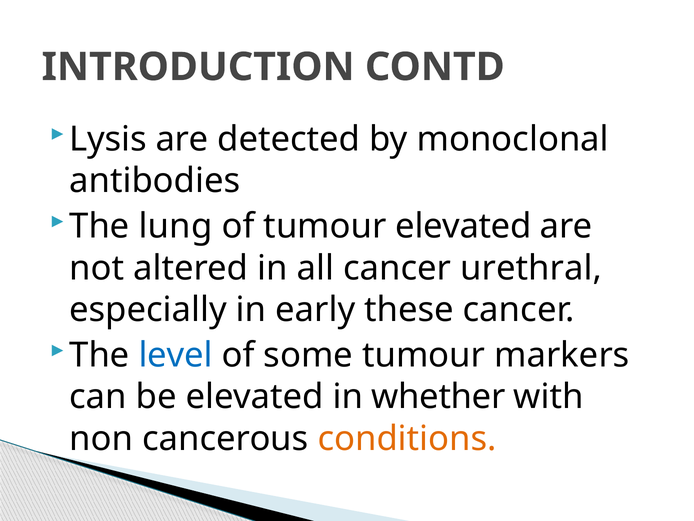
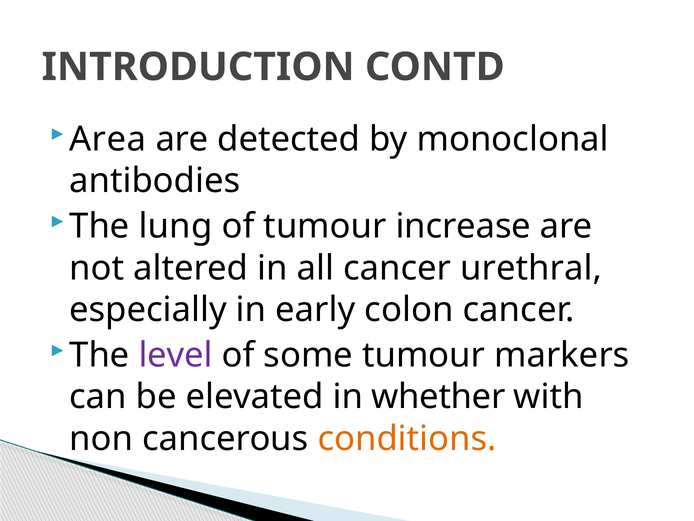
Lysis: Lysis -> Area (108, 139)
tumour elevated: elevated -> increase (463, 226)
these: these -> colon (409, 310)
level colour: blue -> purple (176, 355)
